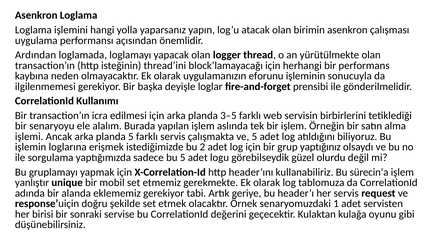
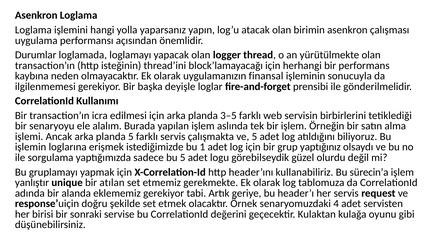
Ardından: Ardından -> Durumlar (36, 55)
eforunu: eforunu -> finansal (266, 76)
2: 2 -> 1 (202, 147)
mobil: mobil -> atılan (112, 183)
1: 1 -> 4 (336, 204)
